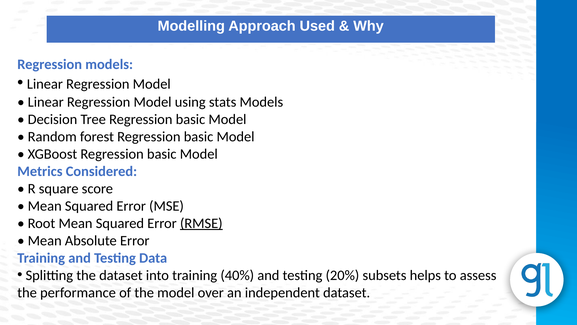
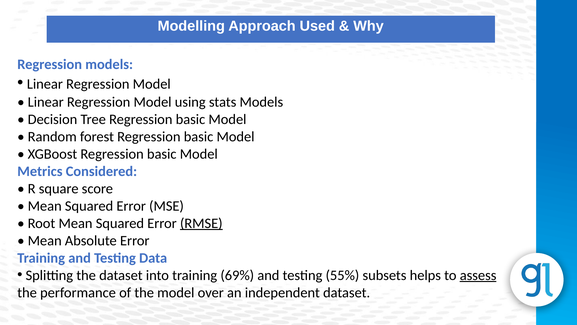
40%: 40% -> 69% (237, 275)
20%: 20% -> 55% (342, 275)
assess underline: none -> present (478, 275)
